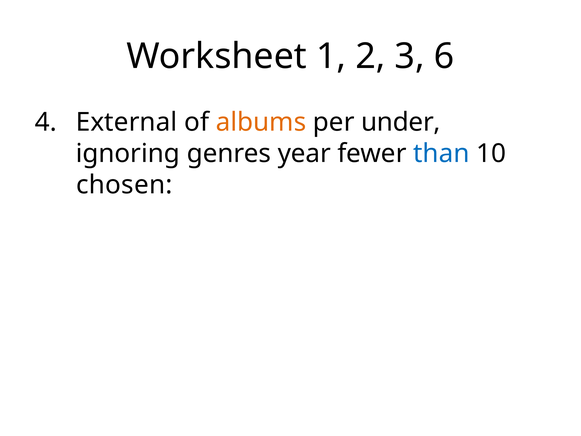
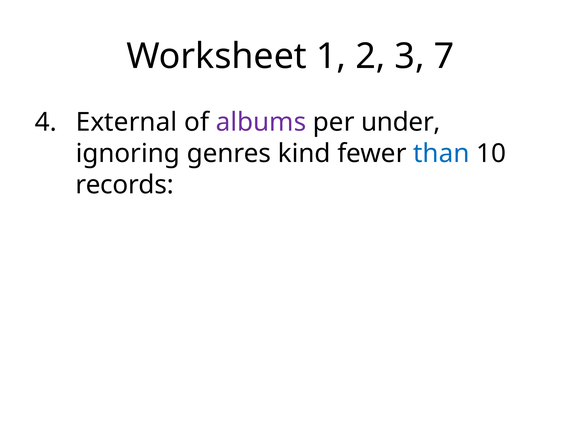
6: 6 -> 7 (444, 56)
albums colour: orange -> purple (261, 122)
year: year -> kind (304, 153)
chosen: chosen -> records (125, 185)
